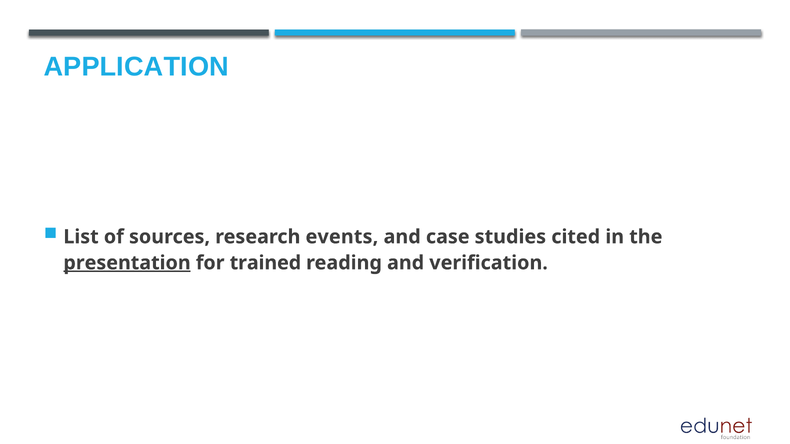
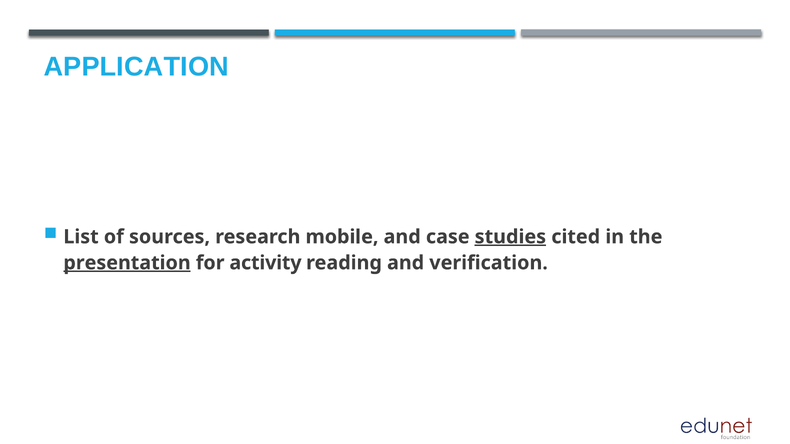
events: events -> mobile (342, 237)
studies underline: none -> present (510, 237)
trained: trained -> activity (265, 263)
